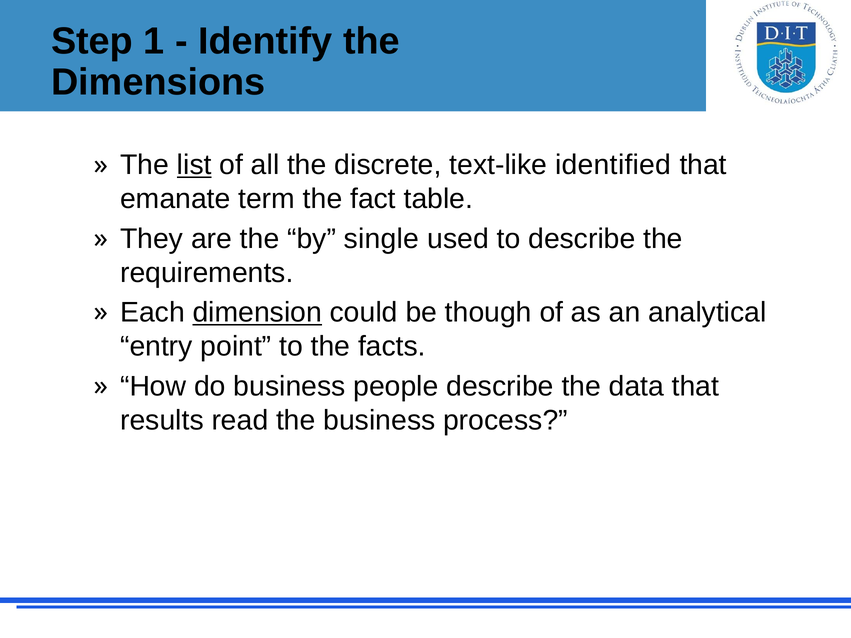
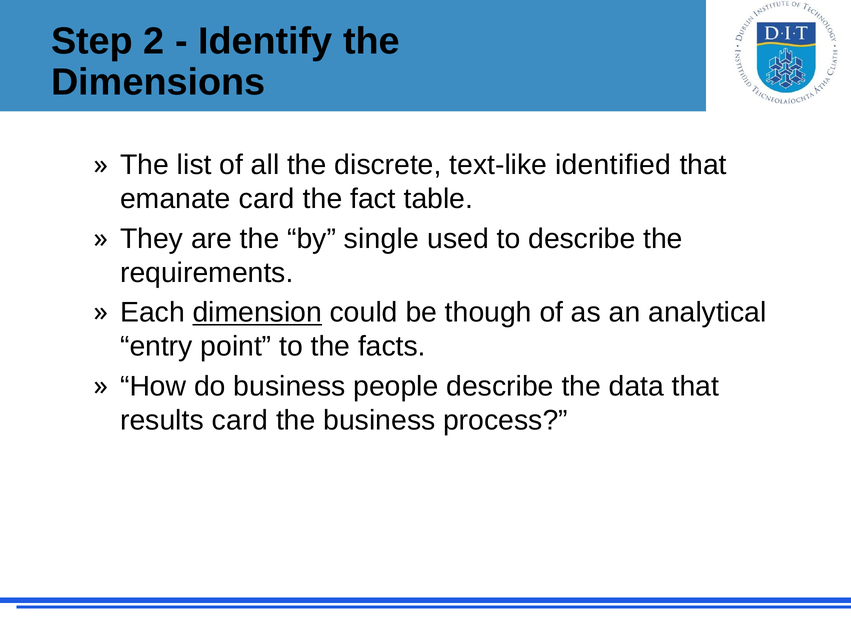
1: 1 -> 2 (154, 41)
list underline: present -> none (194, 165)
emanate term: term -> card (267, 199)
results read: read -> card (240, 420)
